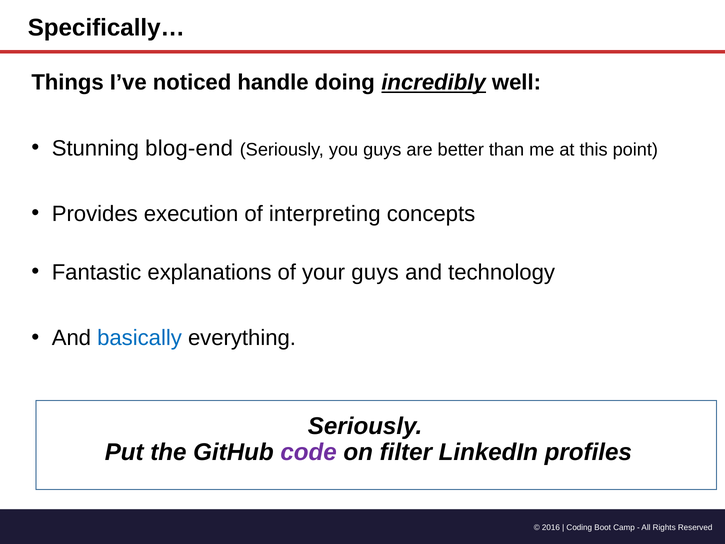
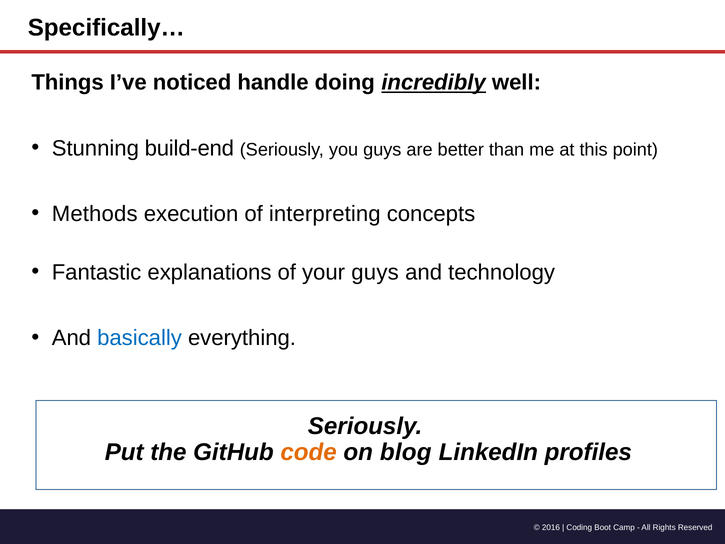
blog-end: blog-end -> build-end (189, 148)
Provides: Provides -> Methods (95, 214)
code colour: purple -> orange (309, 452)
filter: filter -> blog (406, 452)
